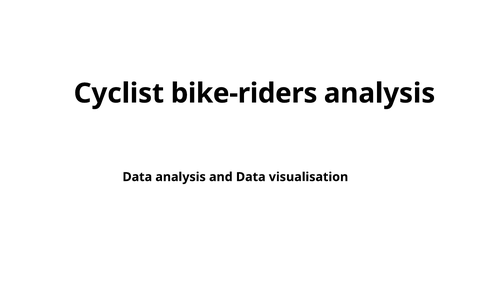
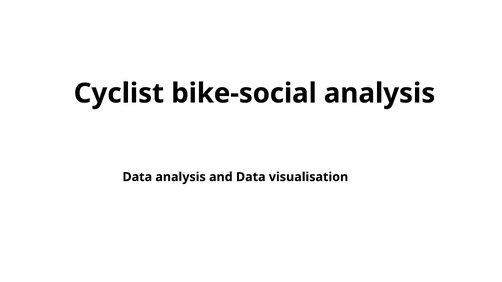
bike-riders: bike-riders -> bike-social (244, 93)
